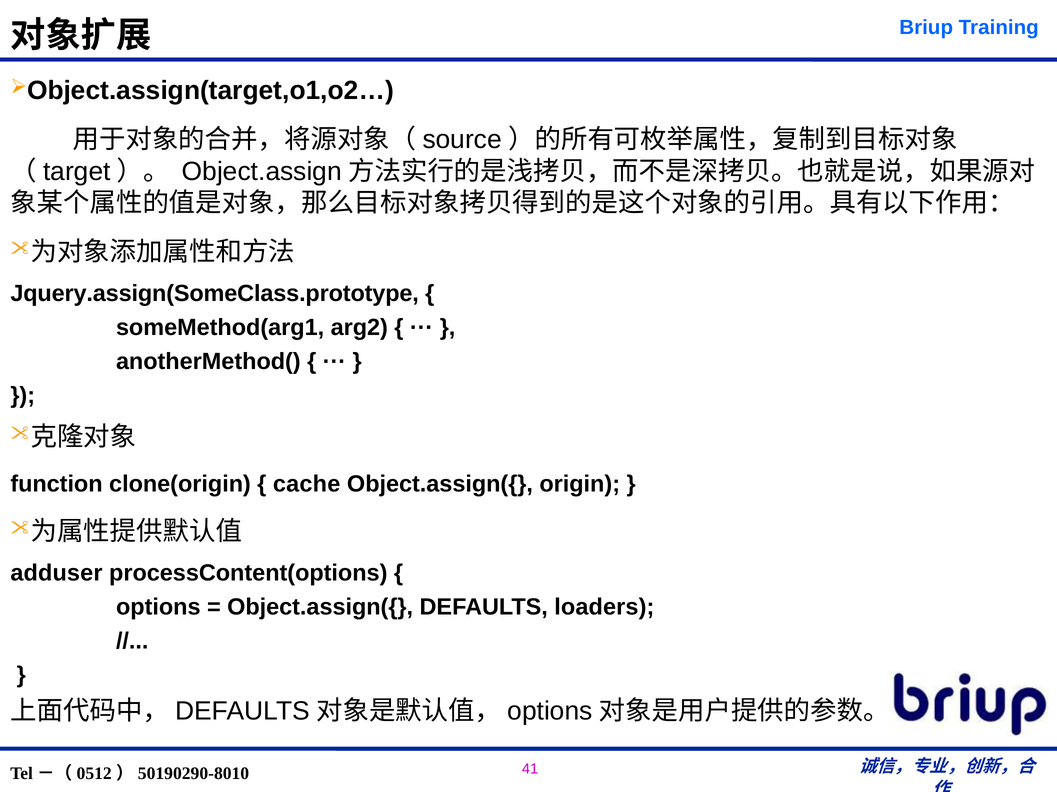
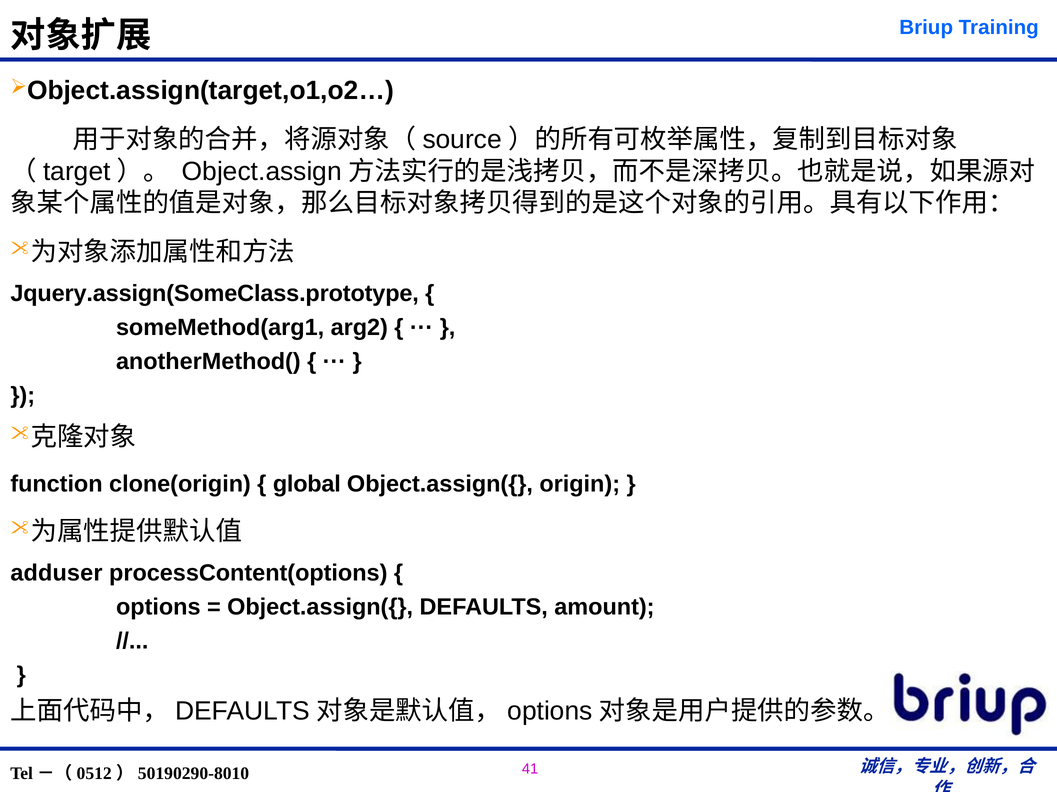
cache: cache -> global (307, 485)
loaders: loaders -> amount (604, 608)
